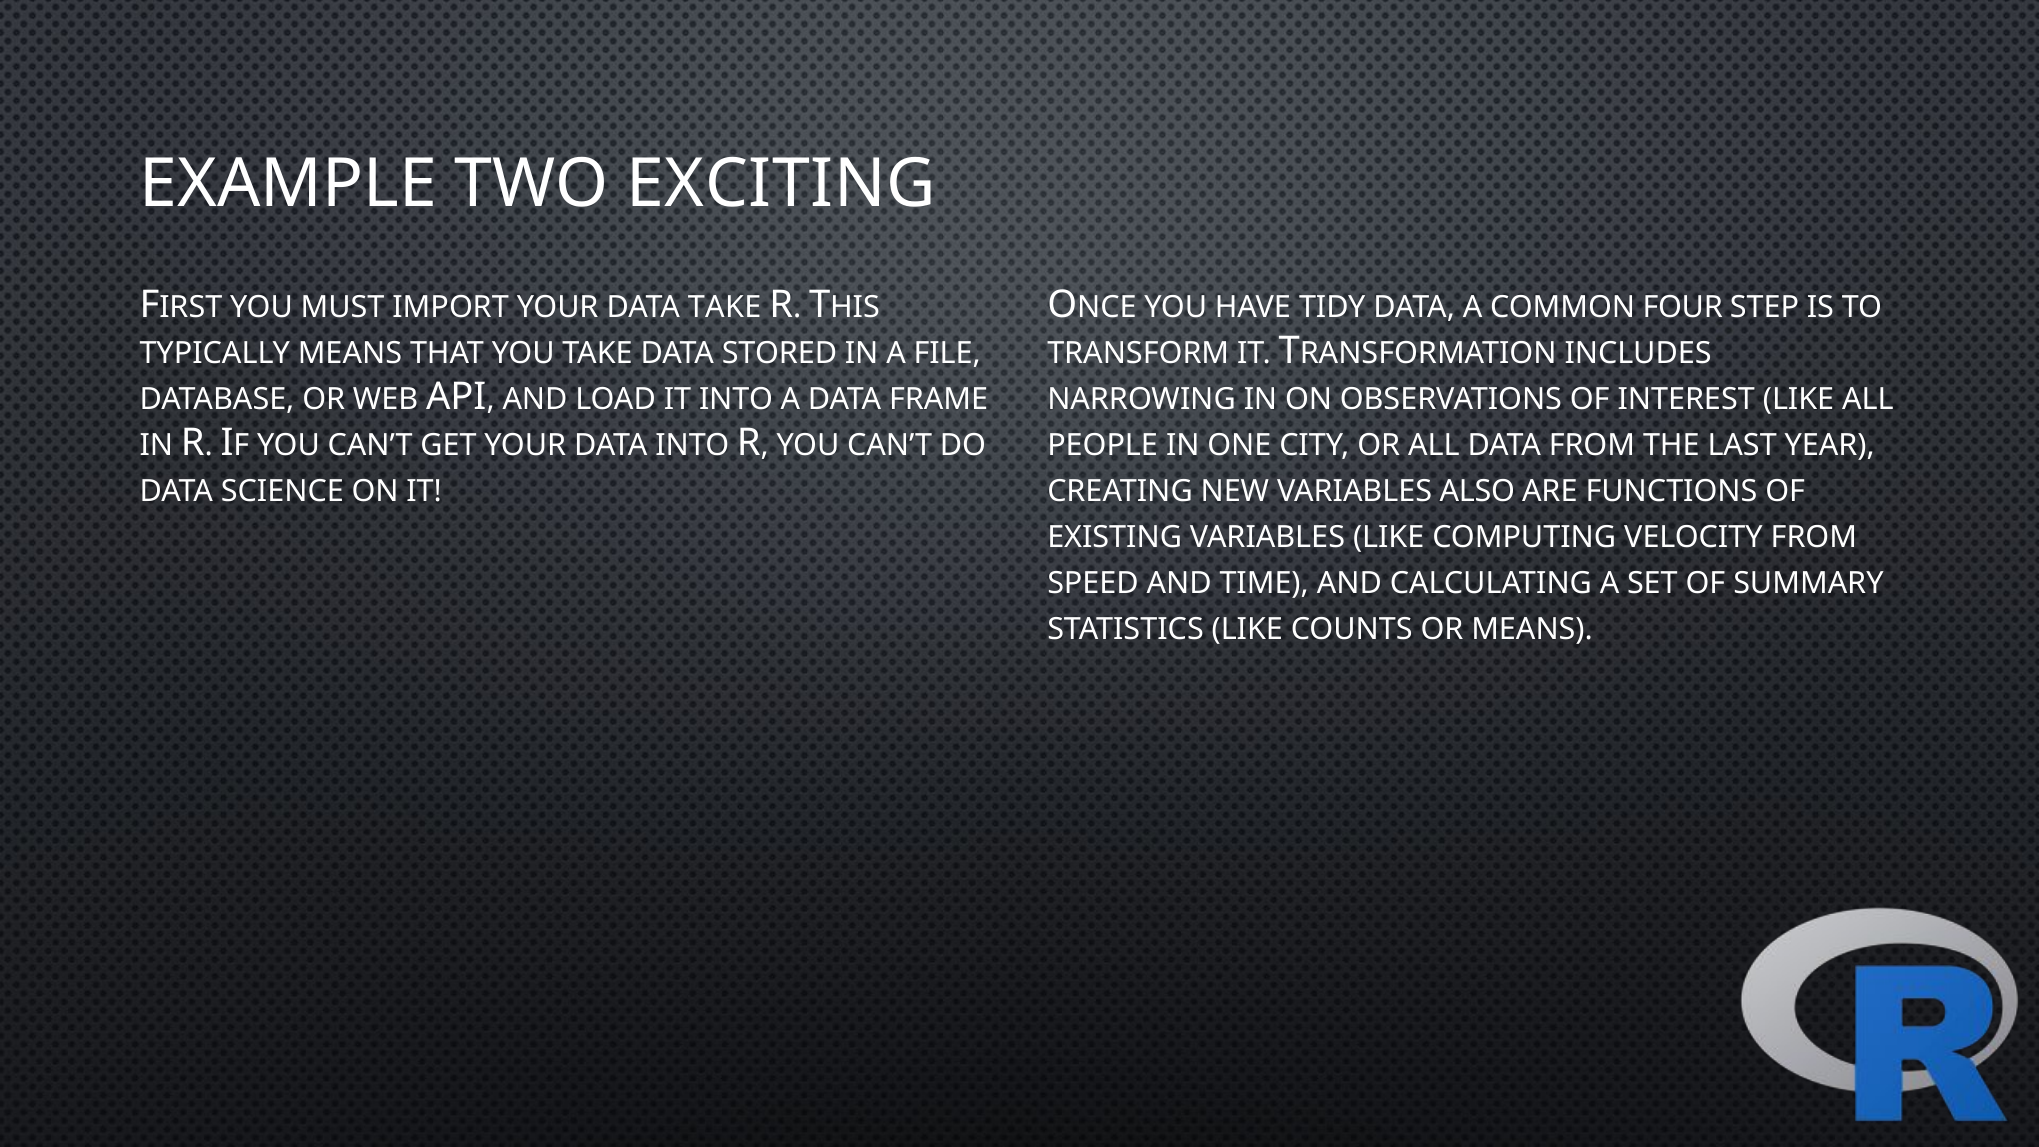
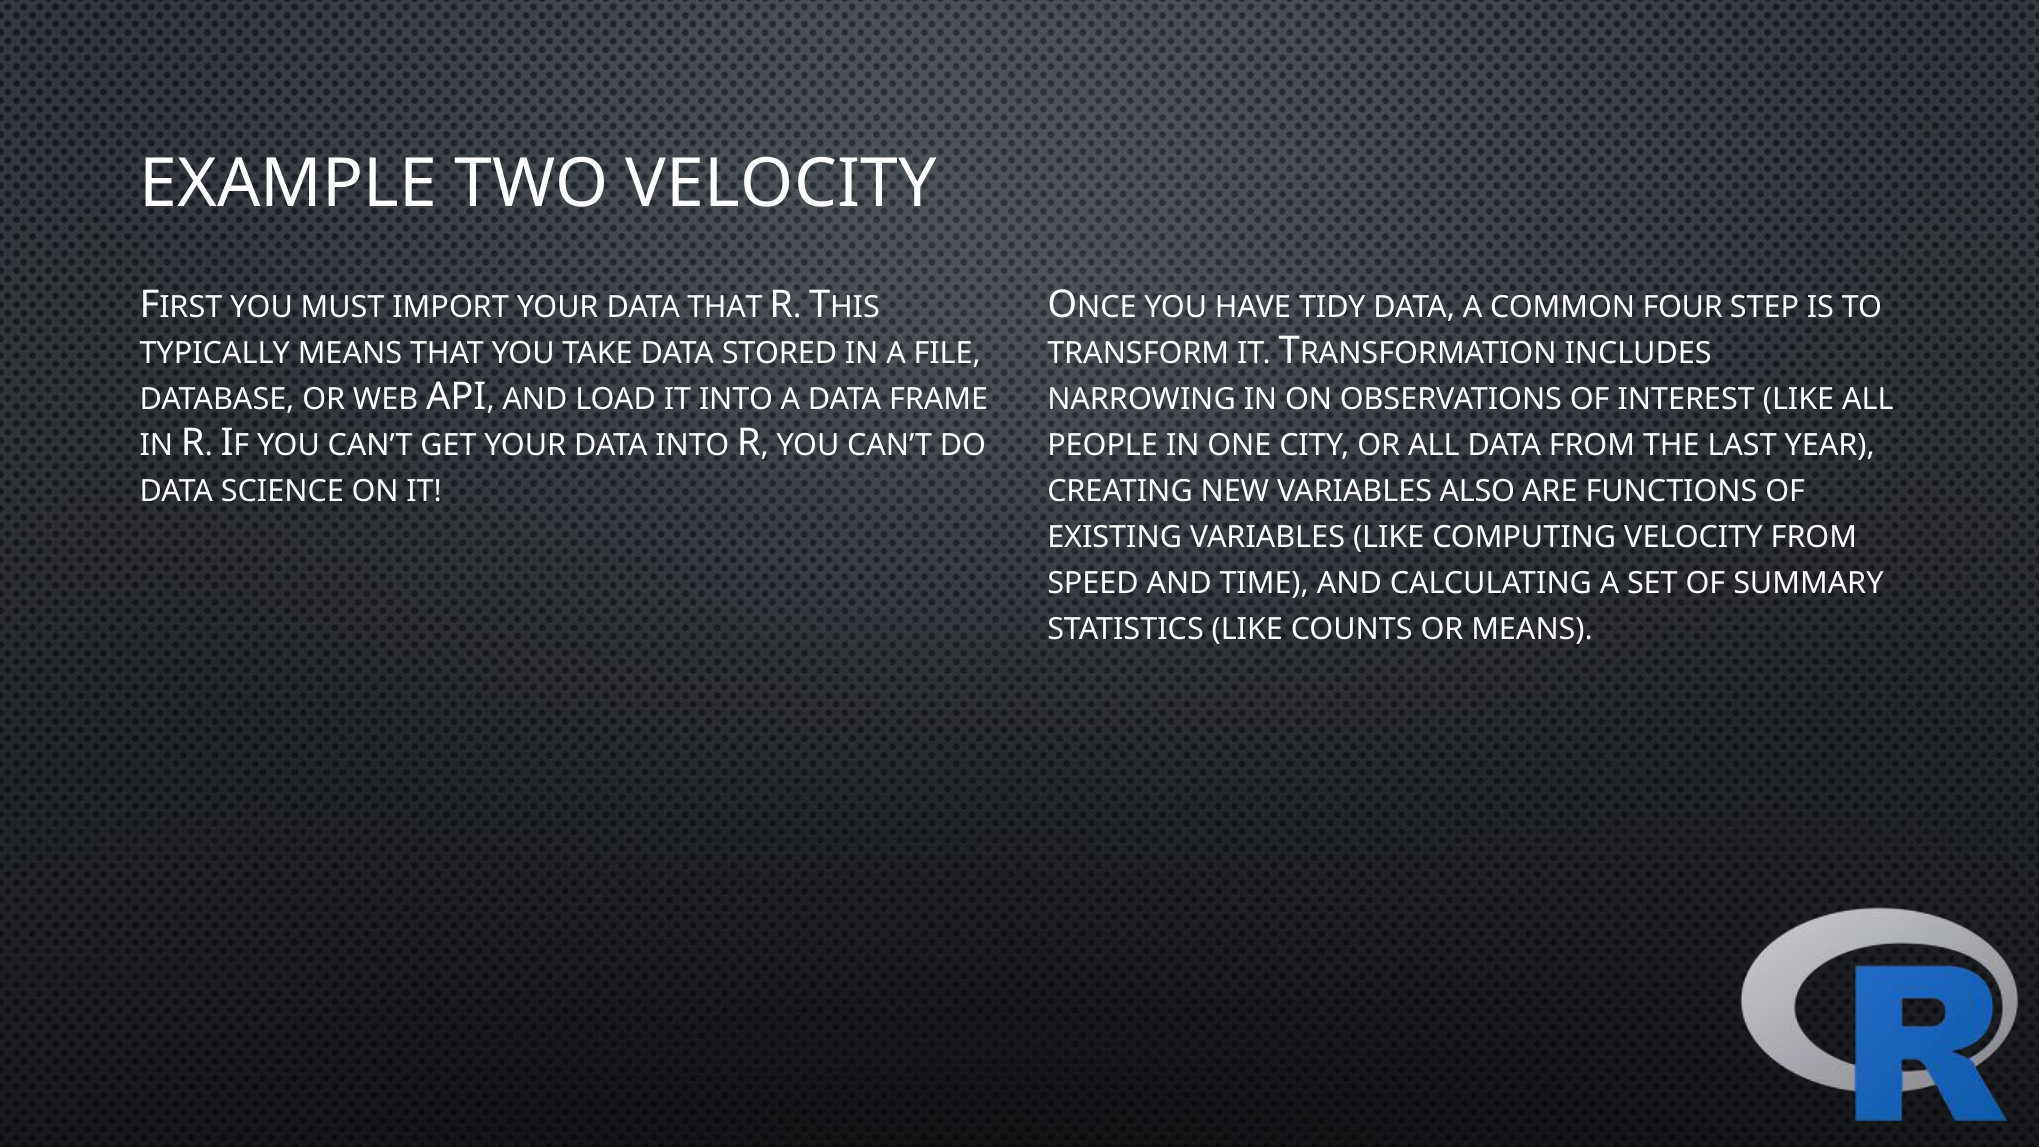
TWO EXCITING: EXCITING -> VELOCITY (781, 184)
DATA TAKE: TAKE -> THAT (725, 308)
